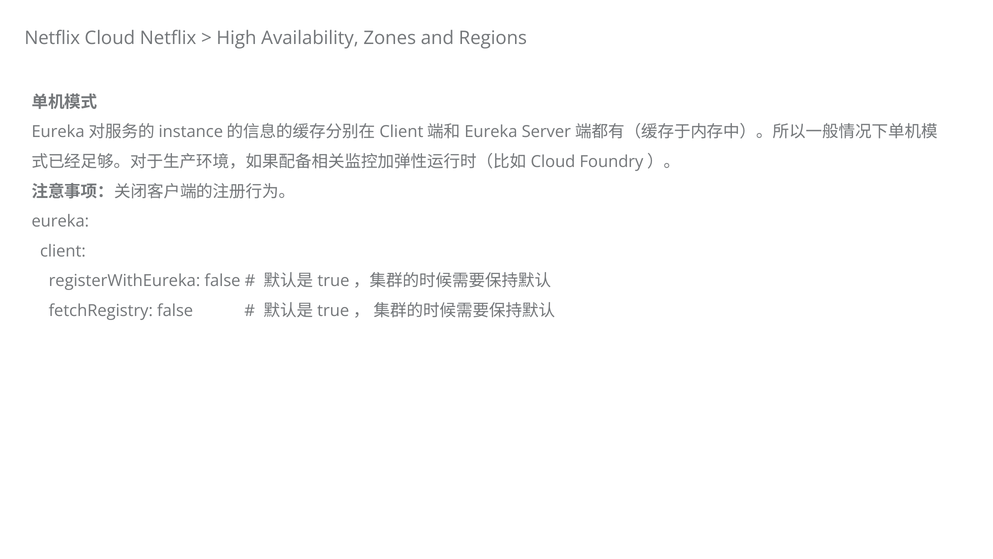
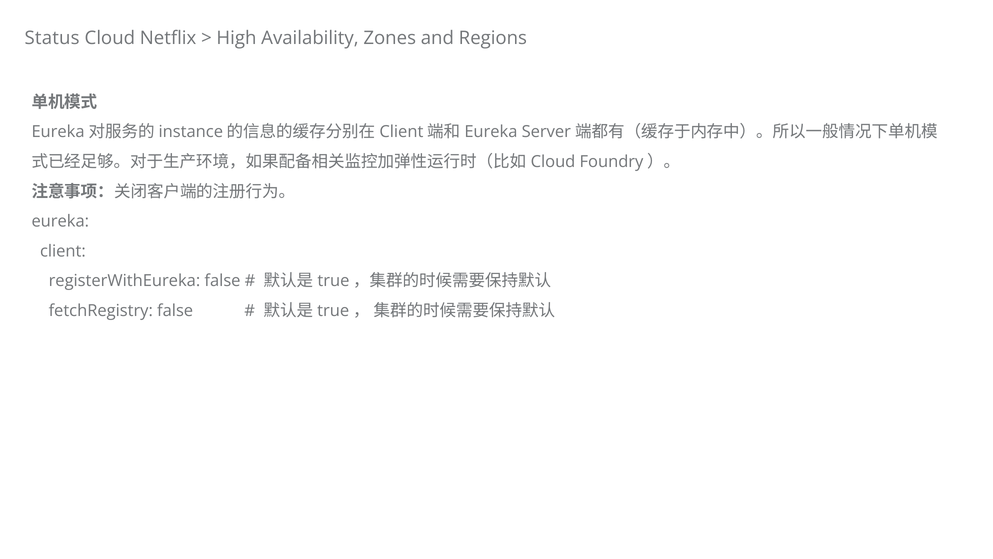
Netflix: Netflix -> Status (52, 38)
